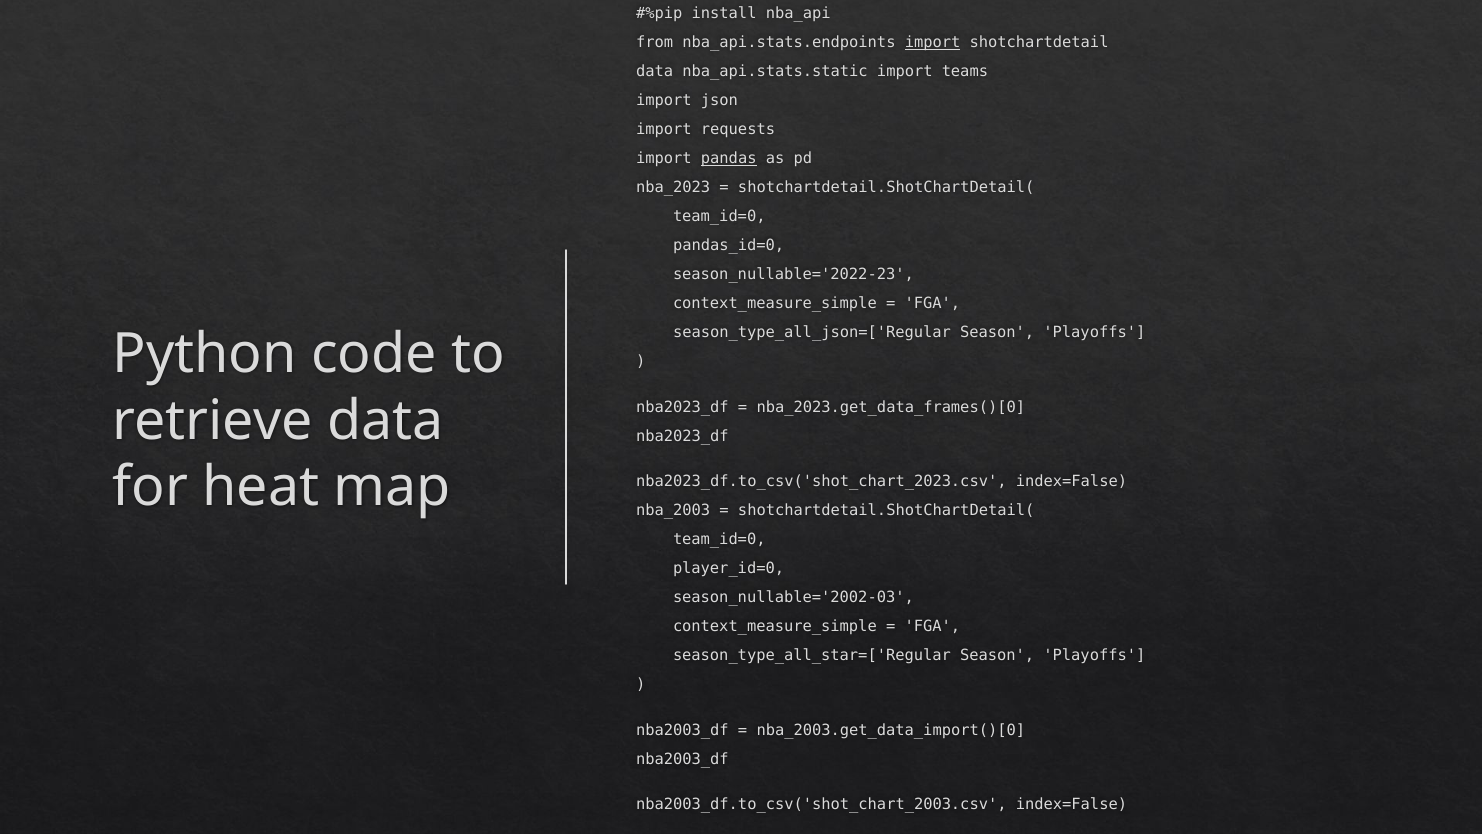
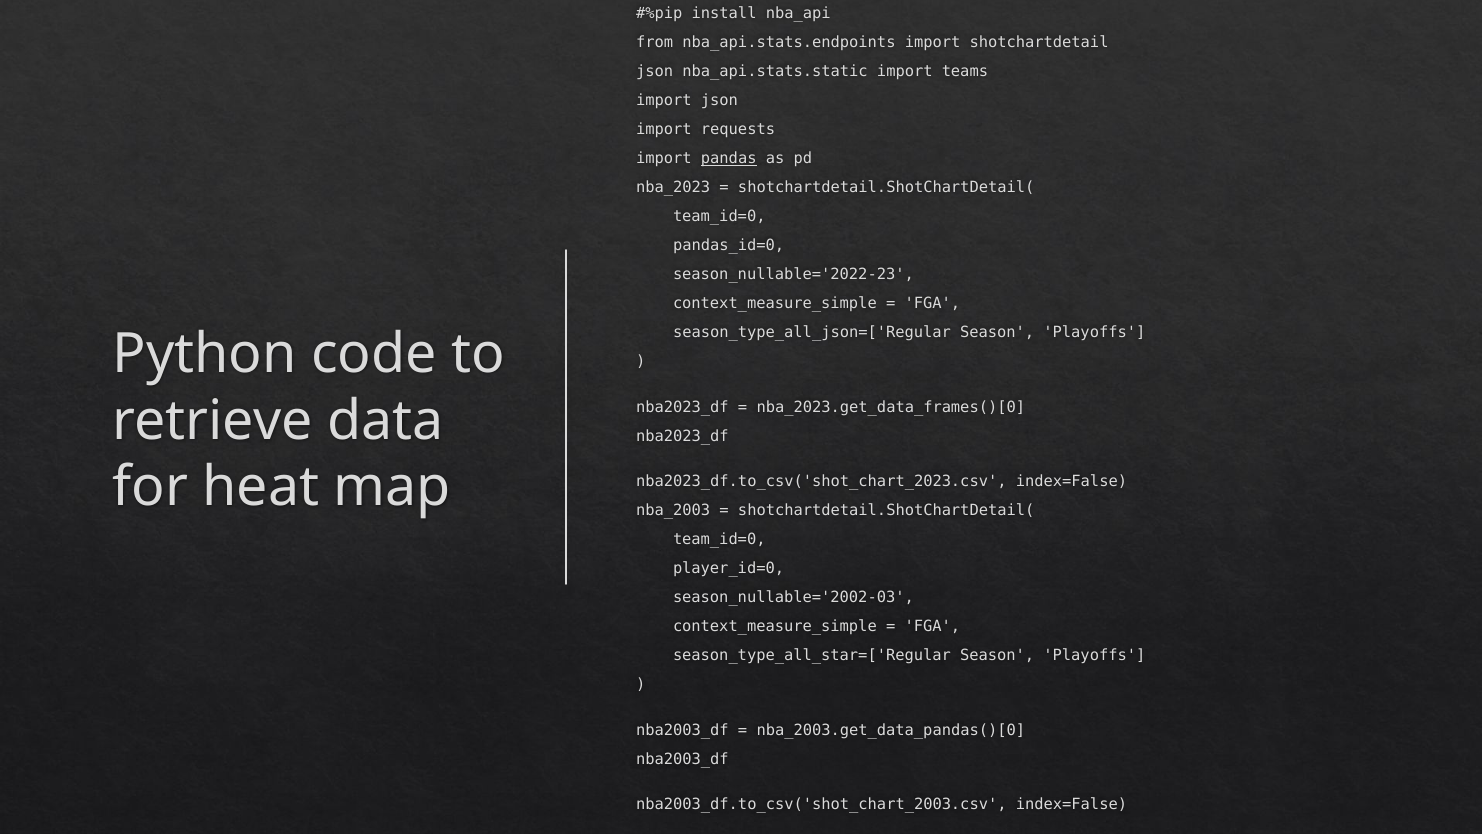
import underline: present -> none (933, 43)
data: data -> json (655, 72)
nba_2003.get_data_import()[0: nba_2003.get_data_import()[0 -> nba_2003.get_data_pandas()[0 (891, 730)
